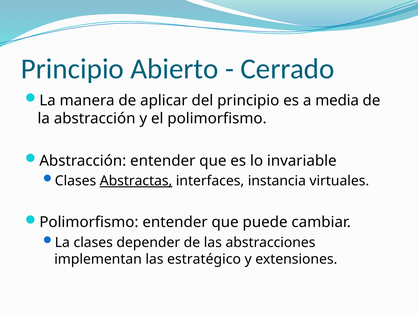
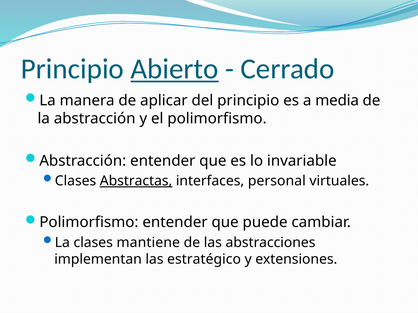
Abierto underline: none -> present (175, 69)
instancia: instancia -> personal (277, 181)
depender: depender -> mantiene (148, 243)
